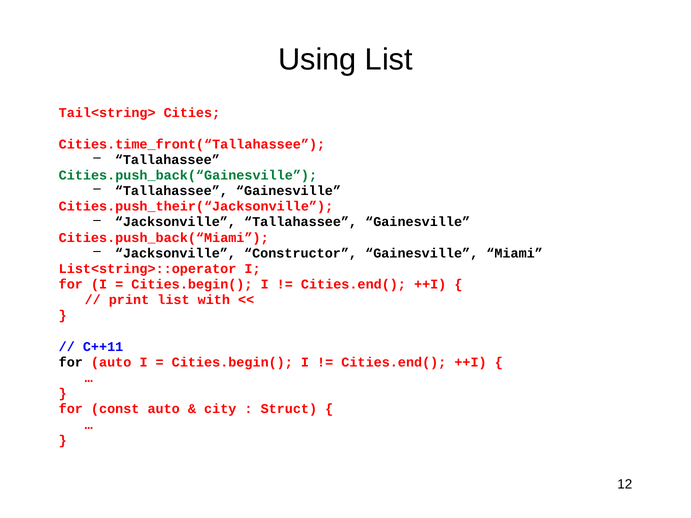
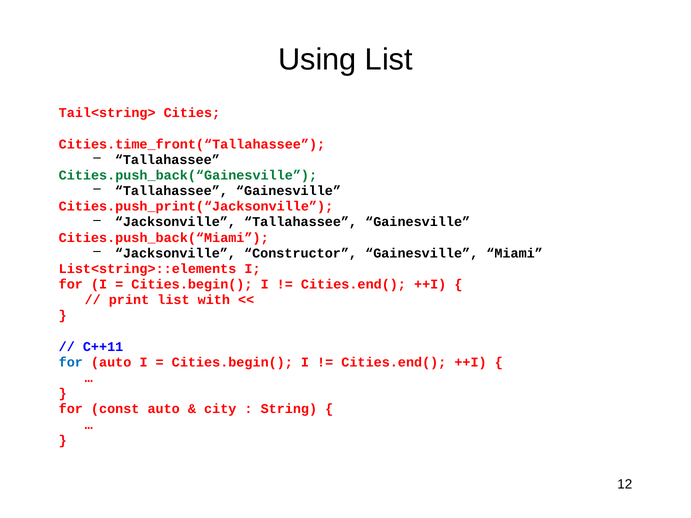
Cities.push_their(“Jacksonville: Cities.push_their(“Jacksonville -> Cities.push_print(“Jacksonville (196, 207)
List<string>::operator: List<string>::operator -> List<string>::elements (148, 269)
for colour: black -> blue (71, 362)
Struct: Struct -> String (289, 409)
